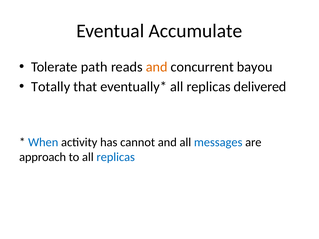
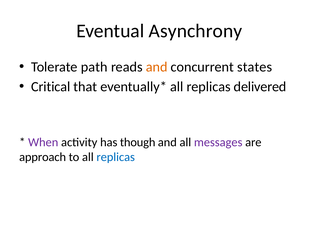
Accumulate: Accumulate -> Asynchrony (195, 31)
bayou: bayou -> states (255, 67)
Totally: Totally -> Critical (51, 87)
When colour: blue -> purple (43, 142)
cannot: cannot -> though (138, 142)
messages colour: blue -> purple (218, 142)
